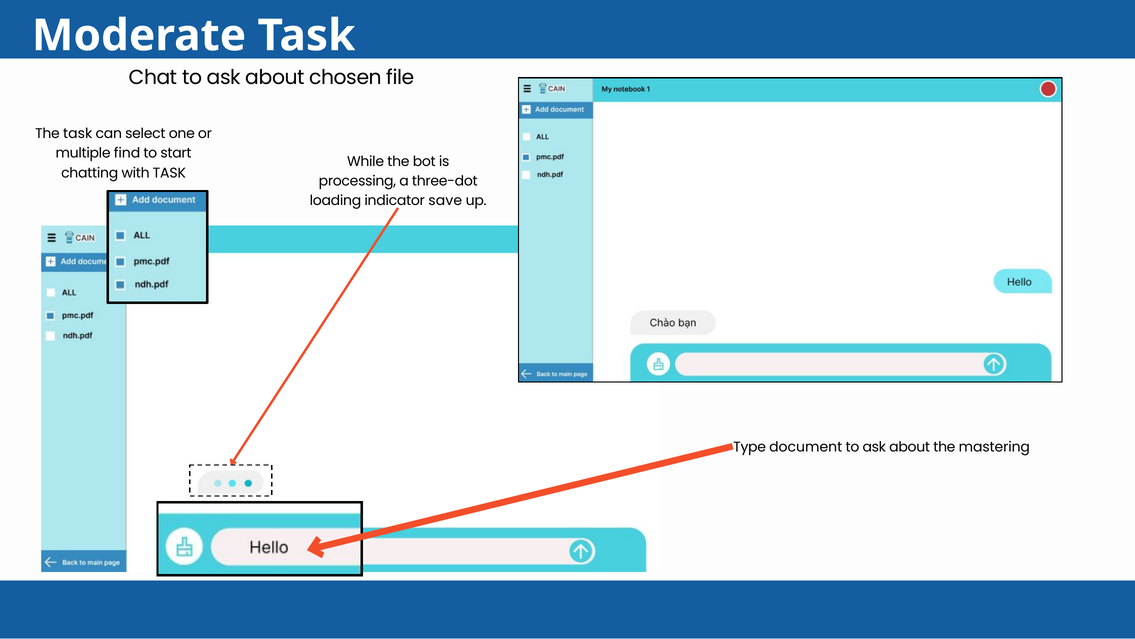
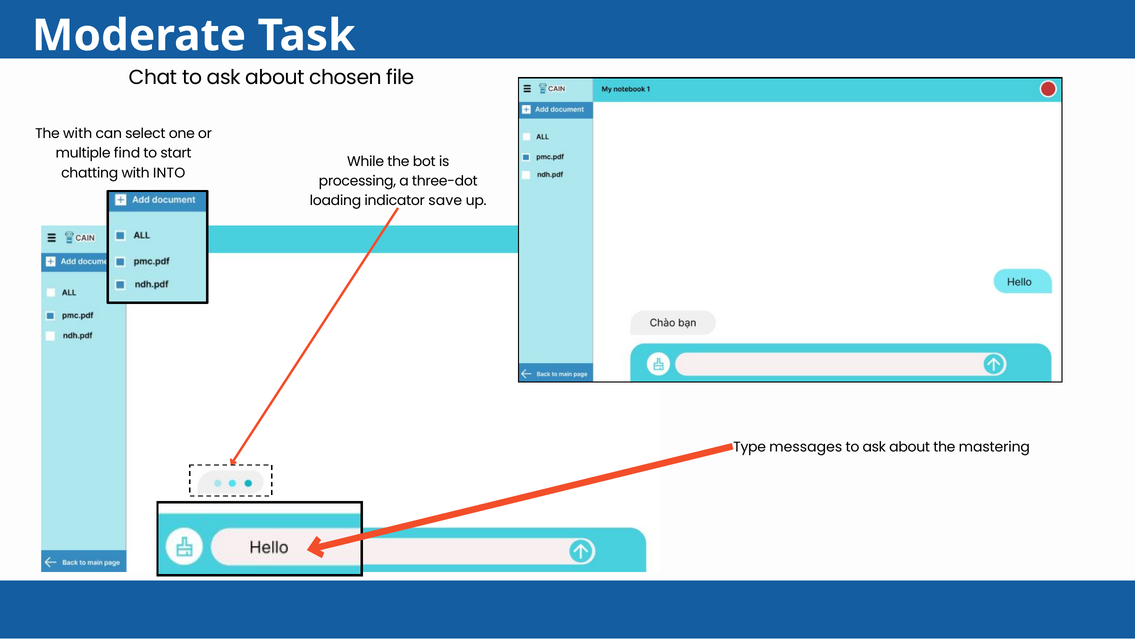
The task: task -> with (78, 133)
with TASK: TASK -> INTO (169, 173)
document: document -> messages (806, 447)
